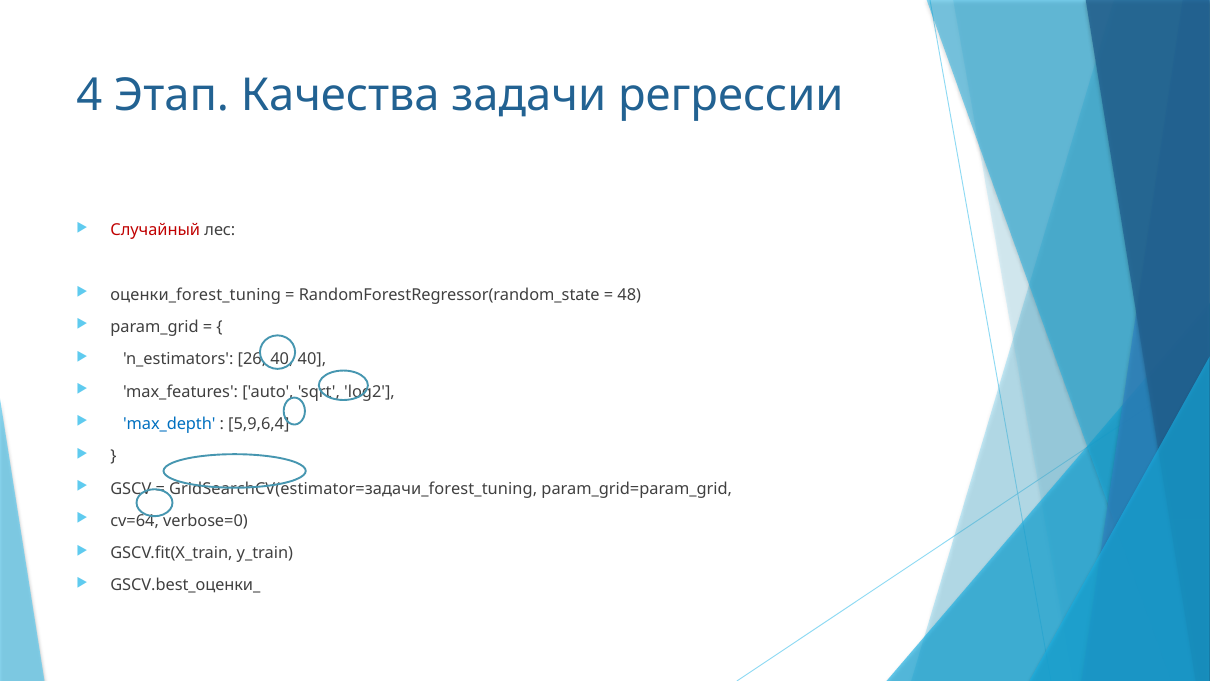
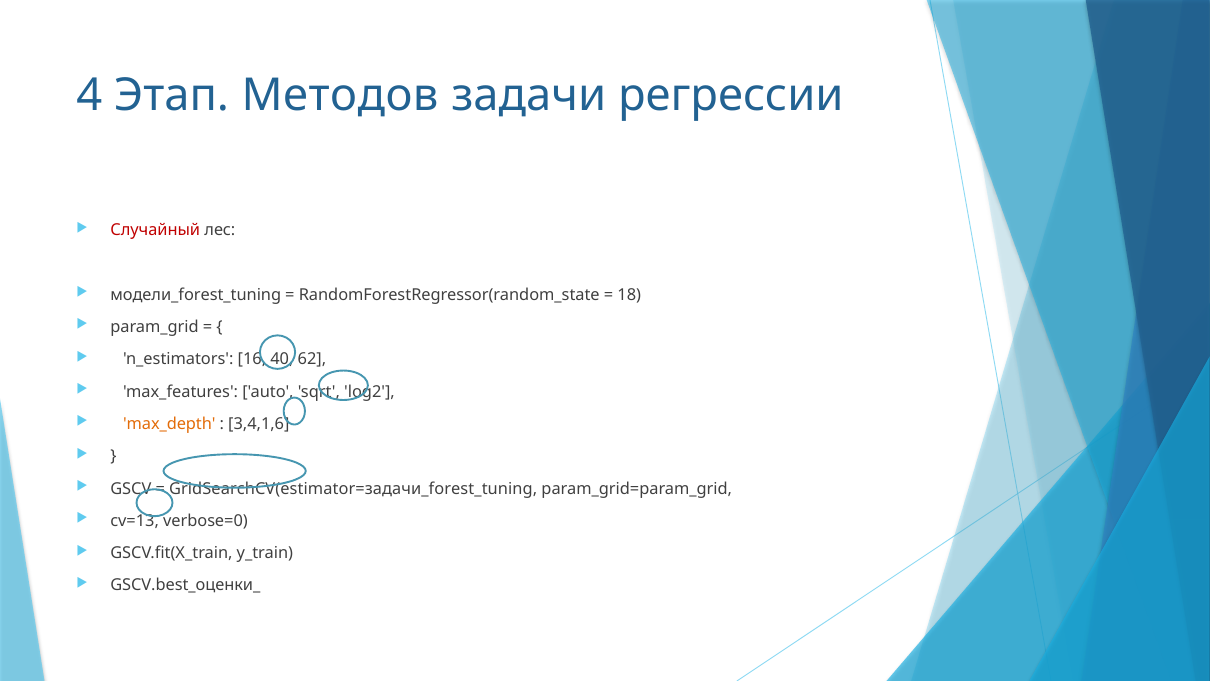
Качества: Качества -> Методов (340, 95)
оценки_forest_tuning: оценки_forest_tuning -> модели_forest_tuning (196, 295)
48: 48 -> 18 (629, 295)
26: 26 -> 16 (252, 359)
40 40: 40 -> 62 (312, 359)
max_depth colour: blue -> orange (169, 424)
5,9,6,4: 5,9,6,4 -> 3,4,1,6 (259, 424)
cv=64: cv=64 -> cv=13 (135, 521)
